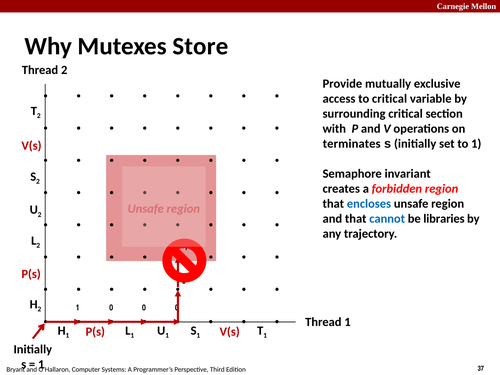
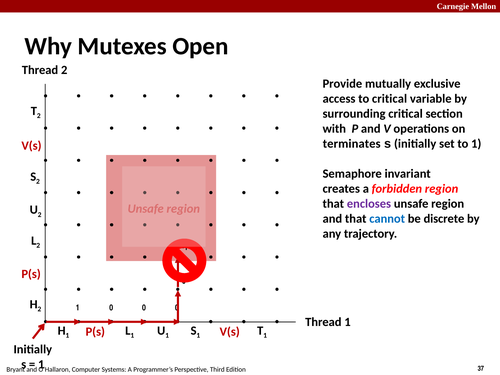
Store: Store -> Open (200, 46)
encloses colour: blue -> purple (369, 204)
libraries: libraries -> discrete (444, 219)
